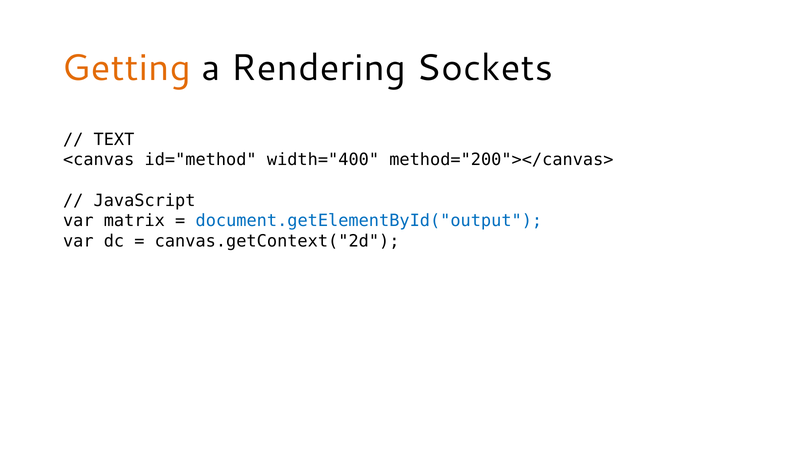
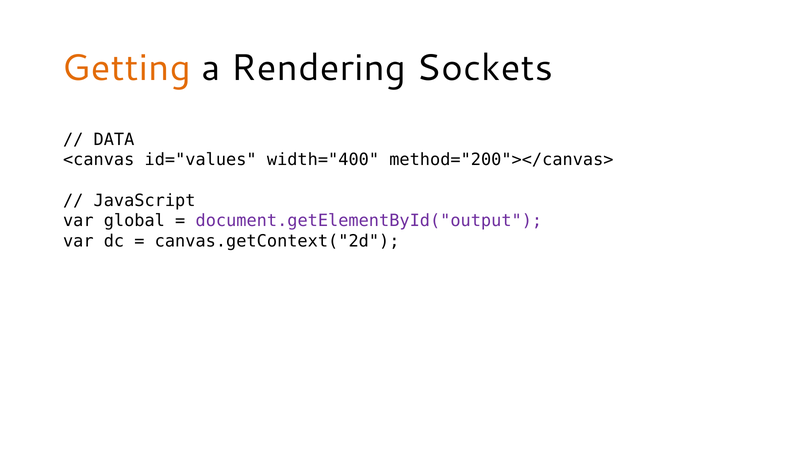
TEXT: TEXT -> DATA (114, 140)
id="method: id="method -> id="values (201, 160)
matrix: matrix -> global (134, 221)
document.getElementById("output colour: blue -> purple (369, 221)
